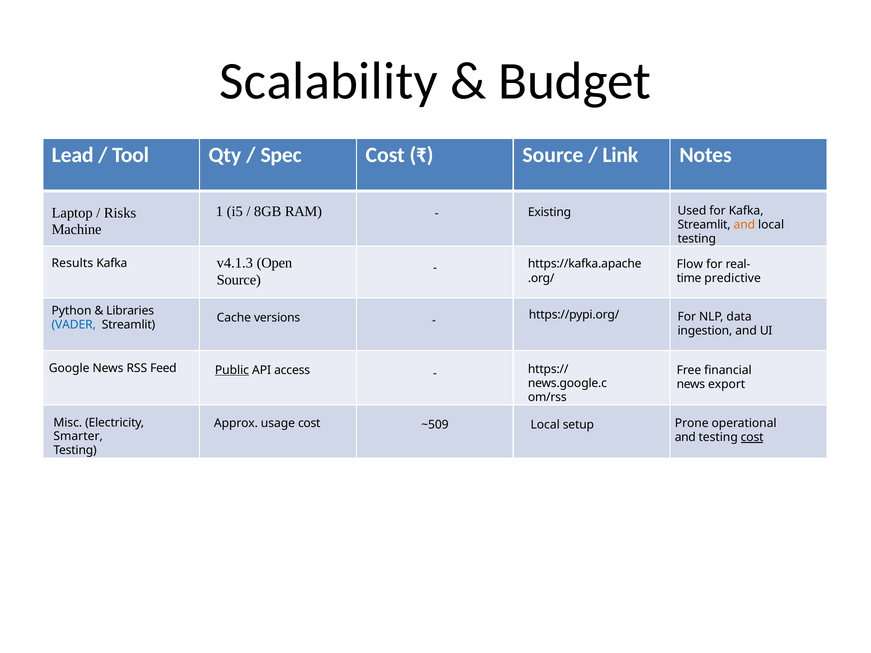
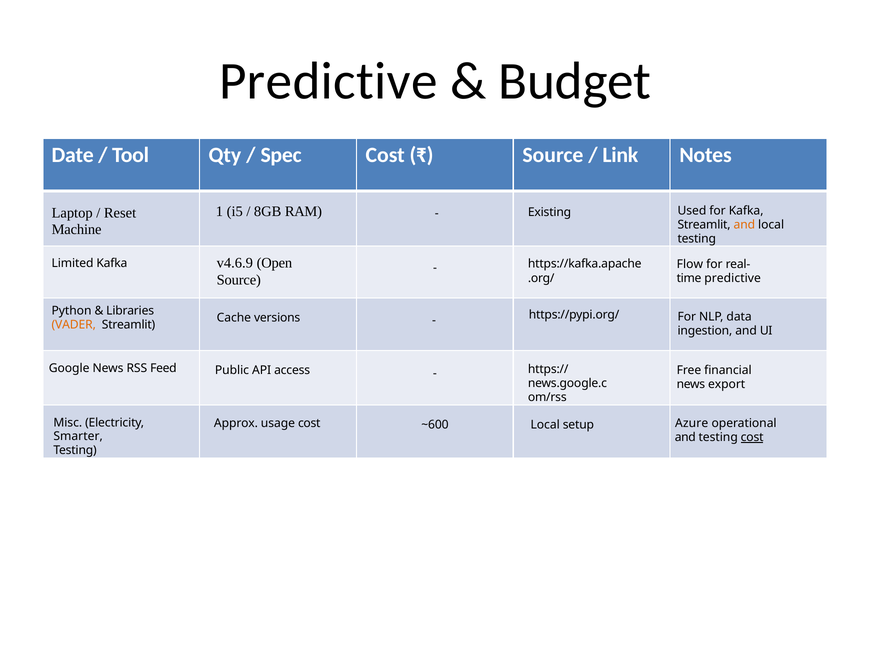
Scalability: Scalability -> Predictive (328, 81)
Lead: Lead -> Date (73, 155)
Risks: Risks -> Reset (120, 213)
Results: Results -> Limited (73, 263)
v4.1.3: v4.1.3 -> v4.6.9 (235, 263)
VADER colour: blue -> orange (74, 325)
Public underline: present -> none (232, 370)
~509: ~509 -> ~600 (435, 425)
Prone: Prone -> Azure (692, 424)
